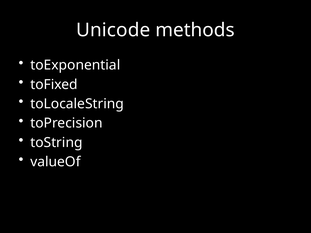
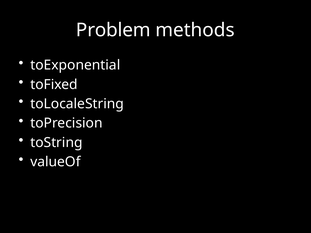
Unicode: Unicode -> Problem (113, 30)
